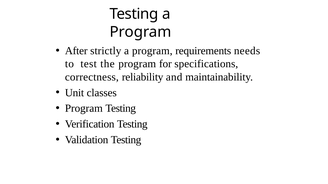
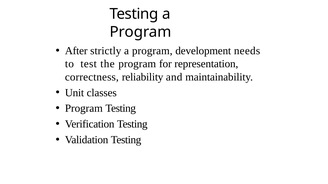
requirements: requirements -> development (203, 51)
specifications: specifications -> representation (206, 64)
